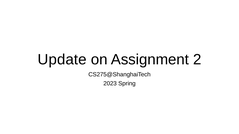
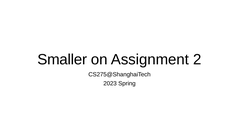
Update: Update -> Smaller (62, 60)
